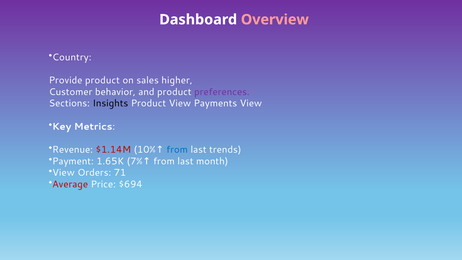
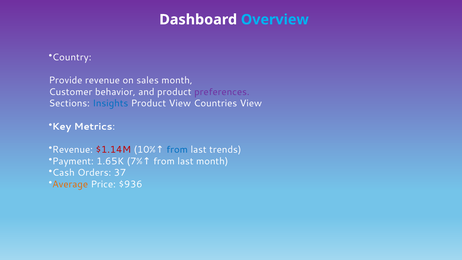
Overview colour: pink -> light blue (275, 20)
Provide product: product -> revenue (102, 80)
sales higher: higher -> month (177, 80)
Insights colour: black -> blue (110, 103)
Payments: Payments -> Countries (215, 103)
View: View -> Cash (63, 173)
71: 71 -> 37 (120, 173)
Average colour: red -> orange (70, 184)
$694: $694 -> $936 (130, 184)
